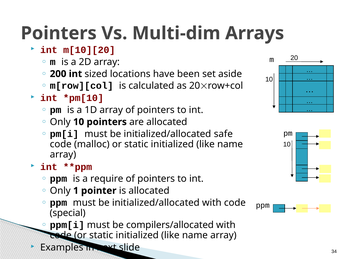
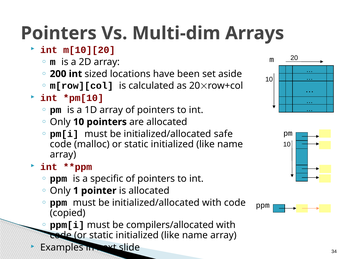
require: require -> specific (107, 179)
special: special -> copied (68, 213)
